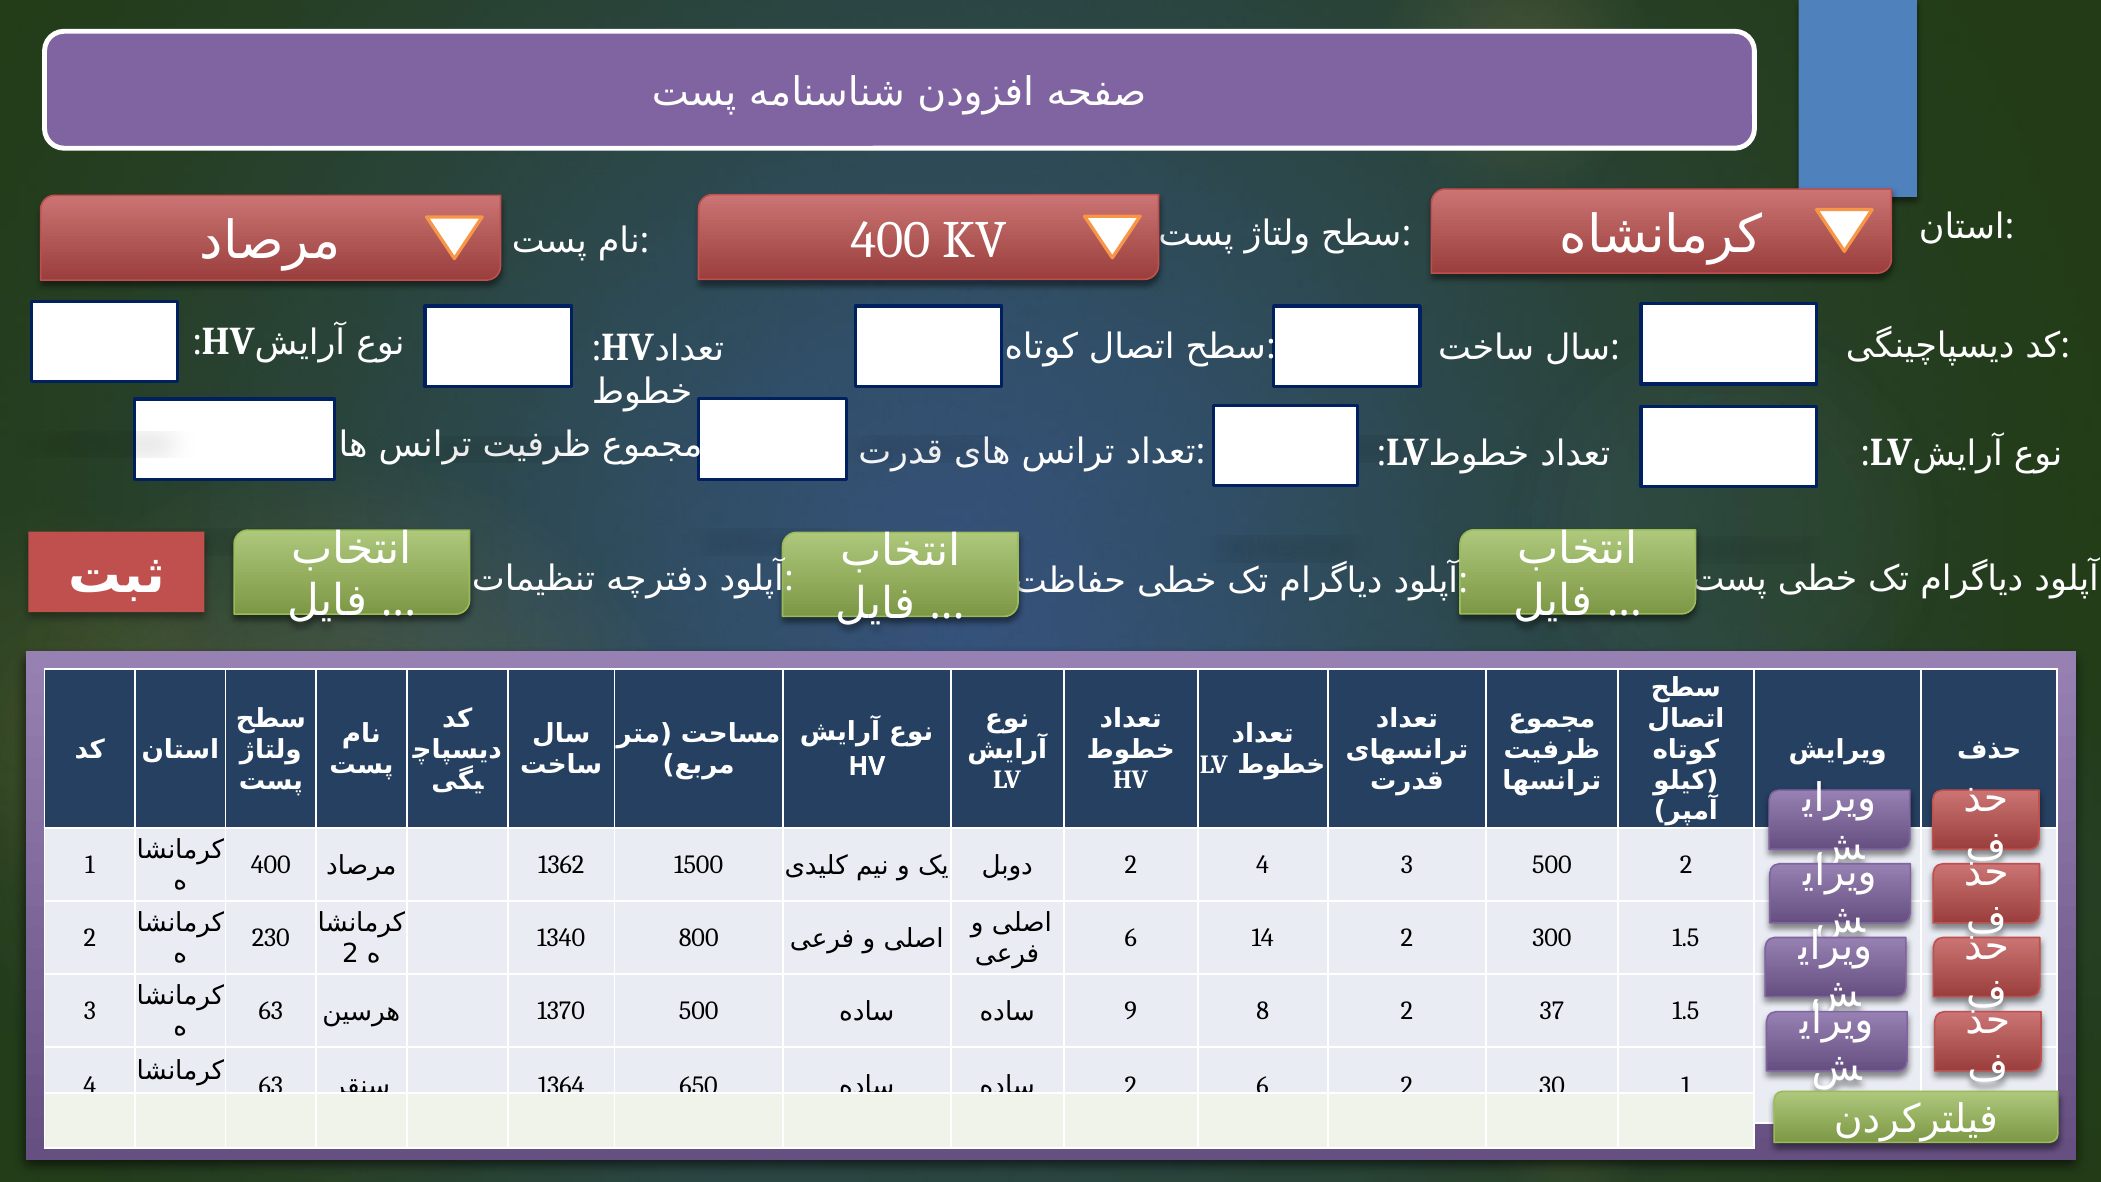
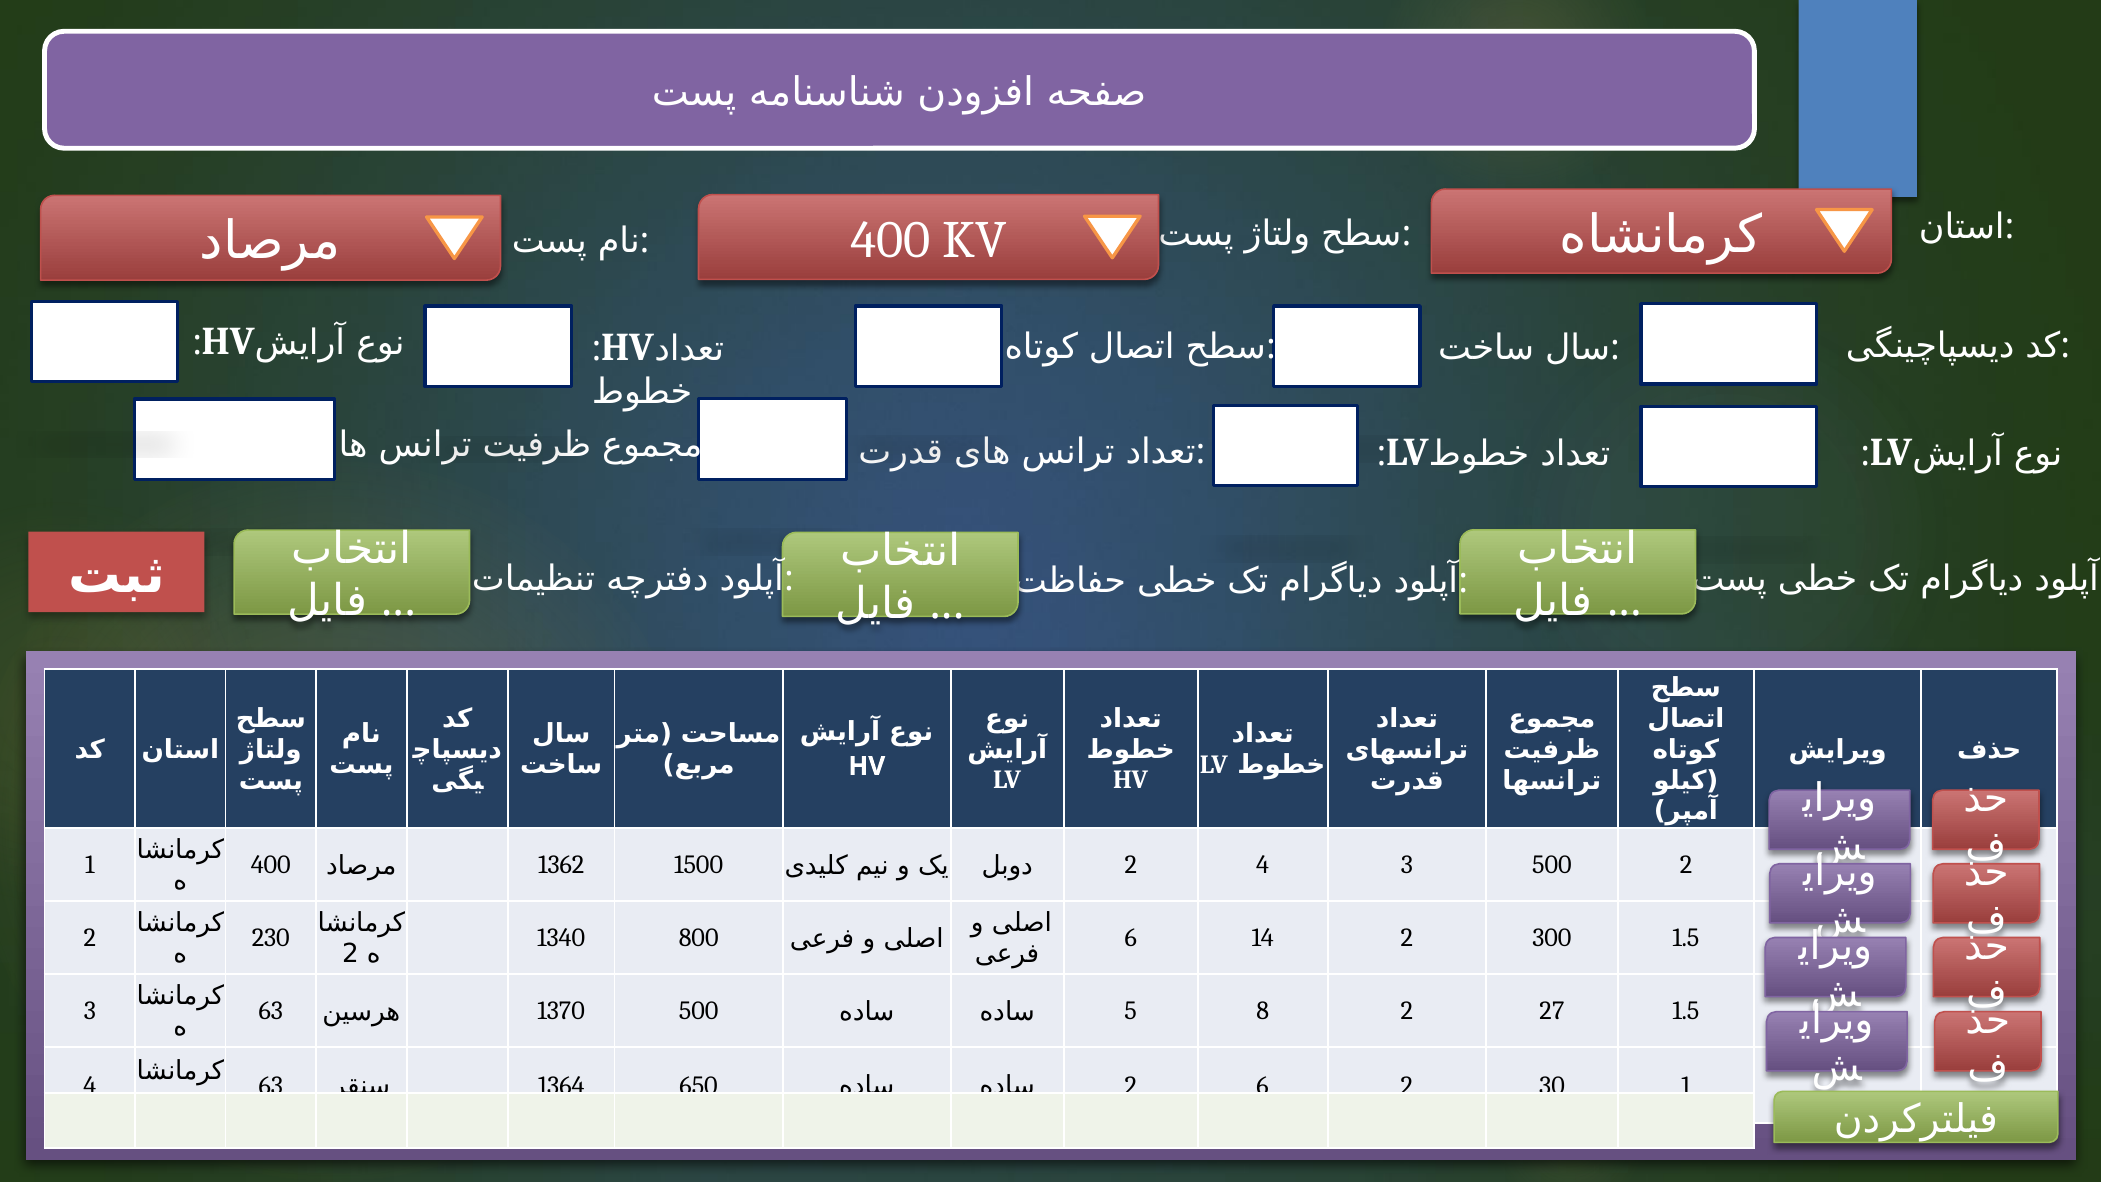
9: 9 -> 5 (1131, 1011)
37: 37 -> 27 (1552, 1011)
